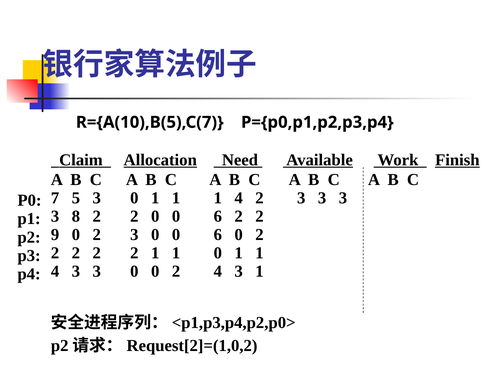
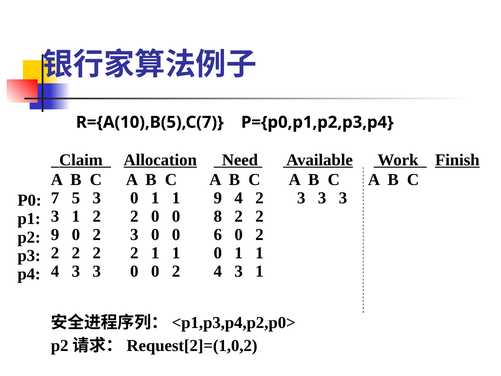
1 1 1: 1 -> 9 (218, 198)
8: 8 -> 1 (76, 216)
2 0 0 6: 6 -> 8 (218, 216)
